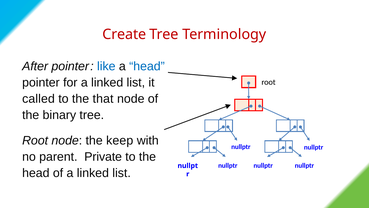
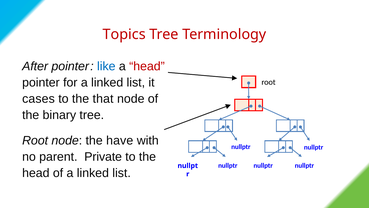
Create: Create -> Topics (124, 34)
head colour: blue -> red (147, 66)
called: called -> cases (38, 99)
keep: keep -> have (120, 140)
